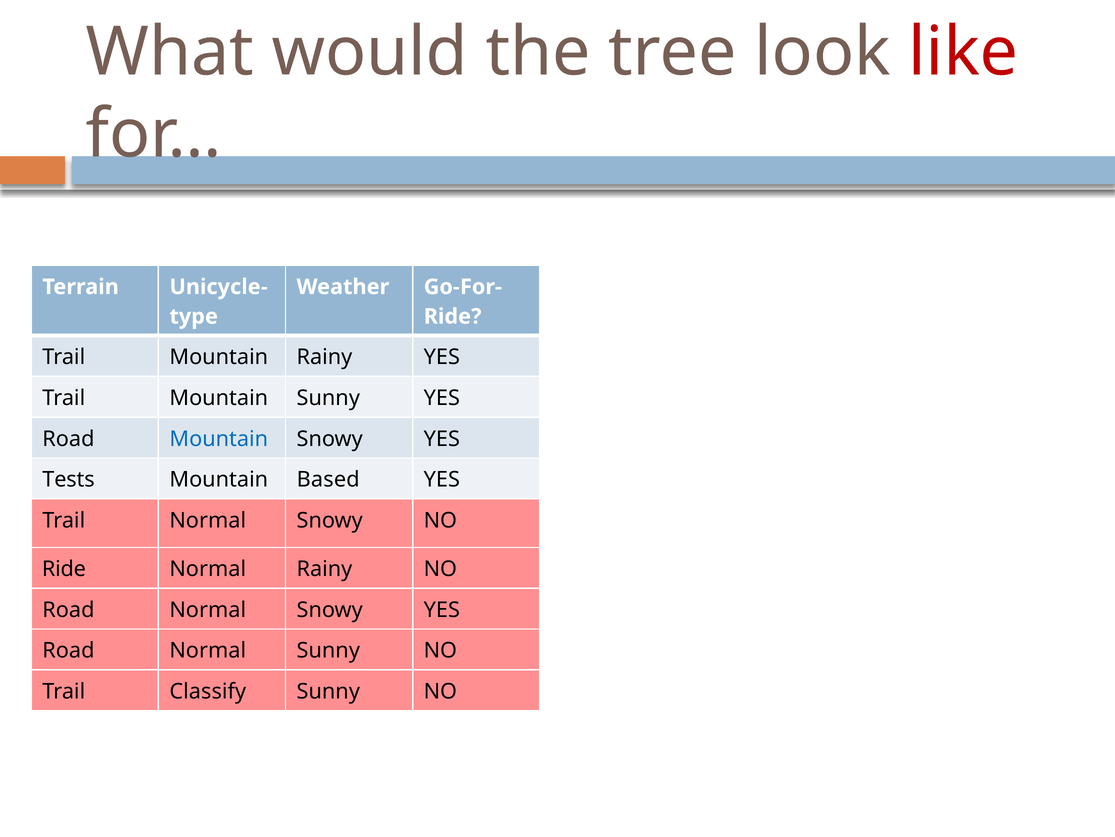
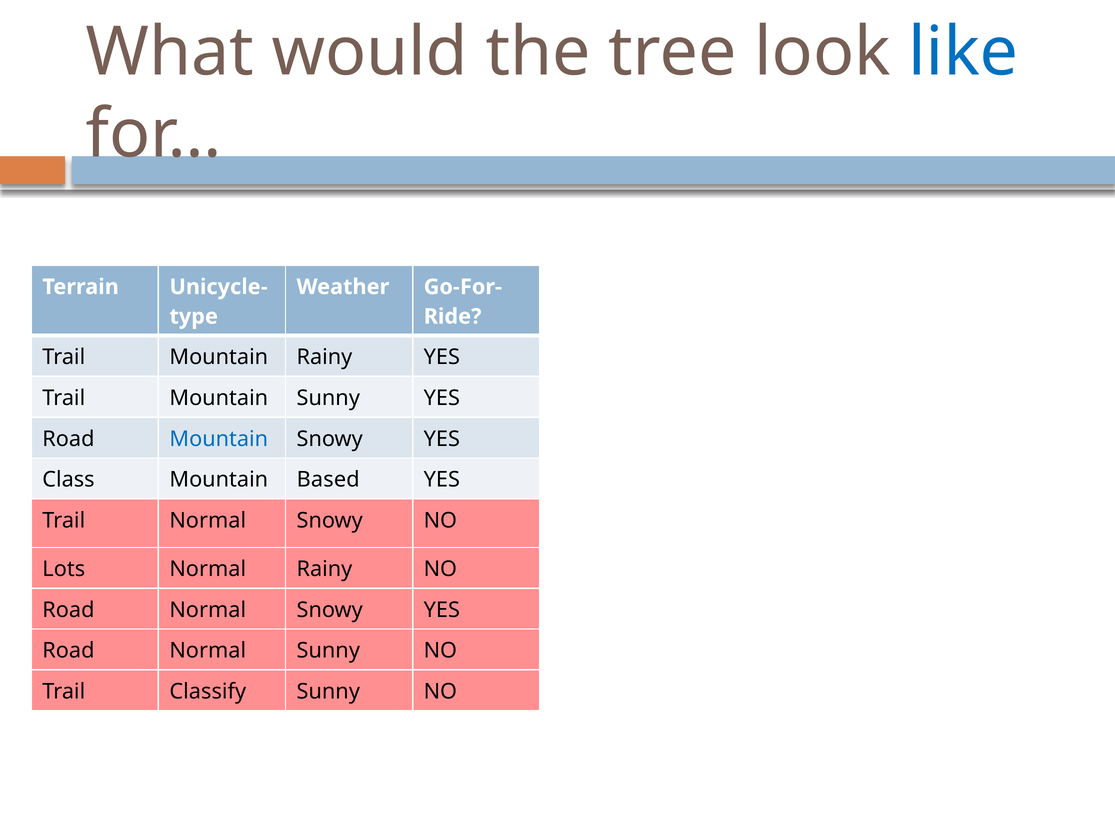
like colour: red -> blue (963, 52)
Tests: Tests -> Class (68, 479)
Ride: Ride -> Lots (64, 569)
